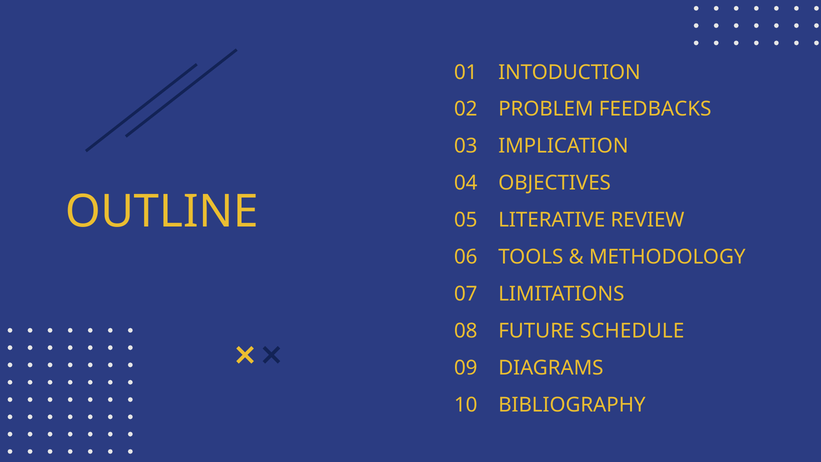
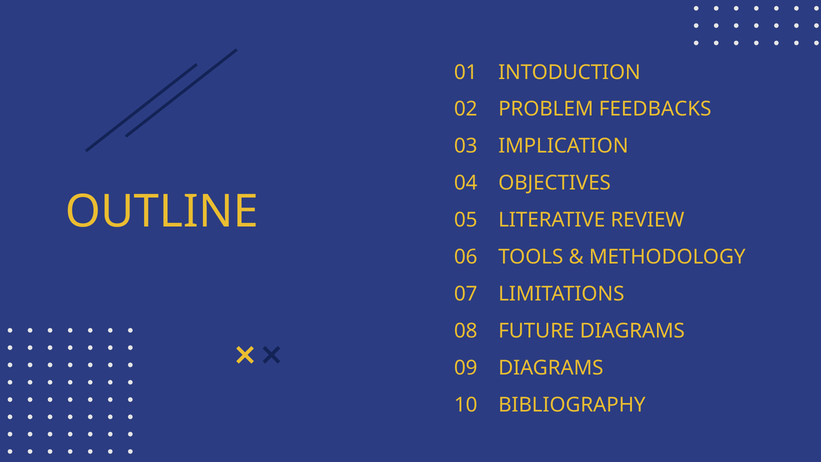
FUTURE SCHEDULE: SCHEDULE -> DIAGRAMS (632, 331)
